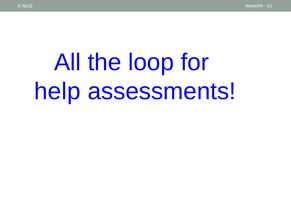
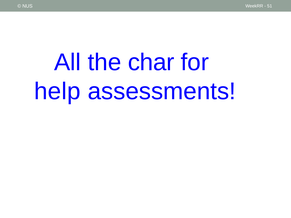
loop: loop -> char (151, 62)
